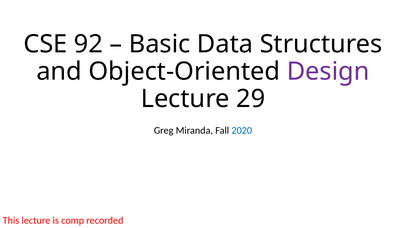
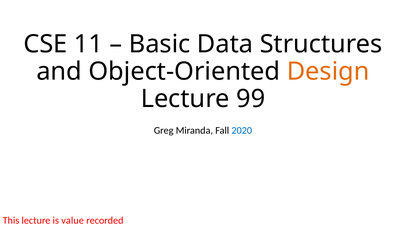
92: 92 -> 11 (89, 44)
Design colour: purple -> orange (328, 72)
29: 29 -> 99 (251, 99)
comp: comp -> value (73, 221)
